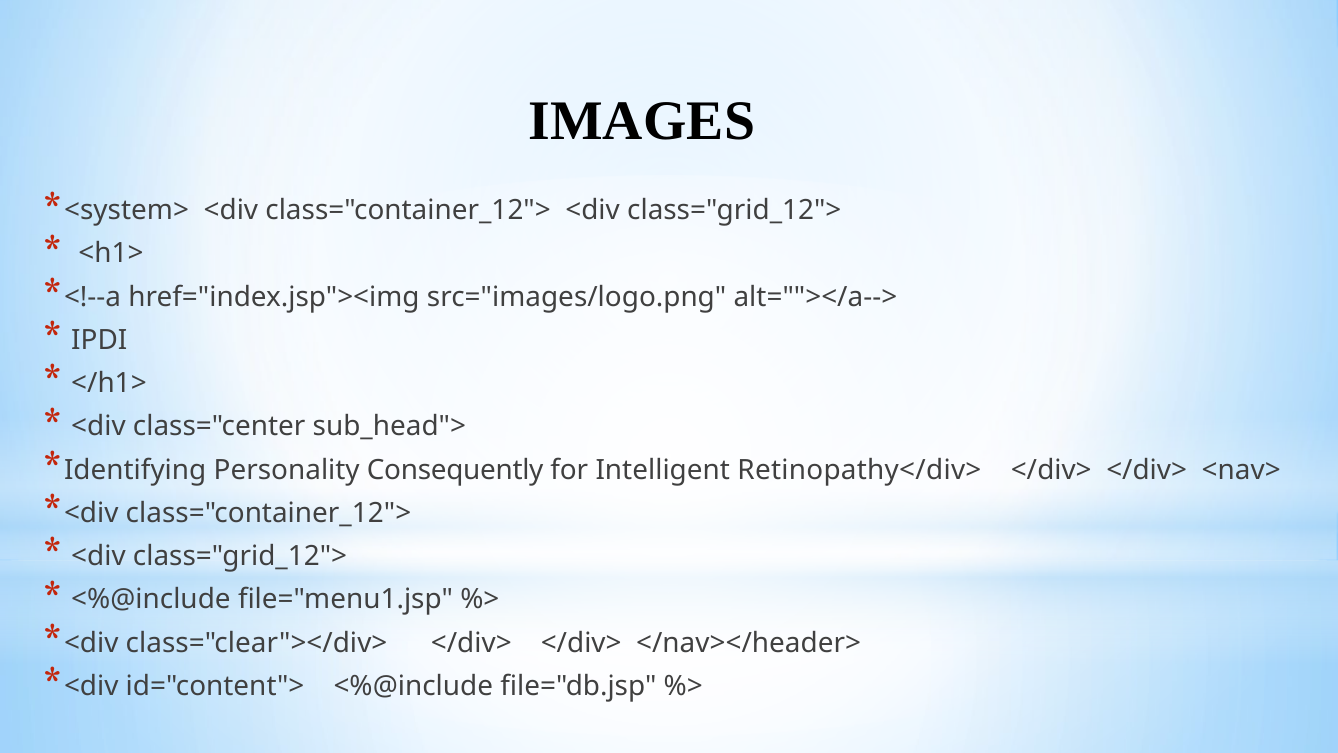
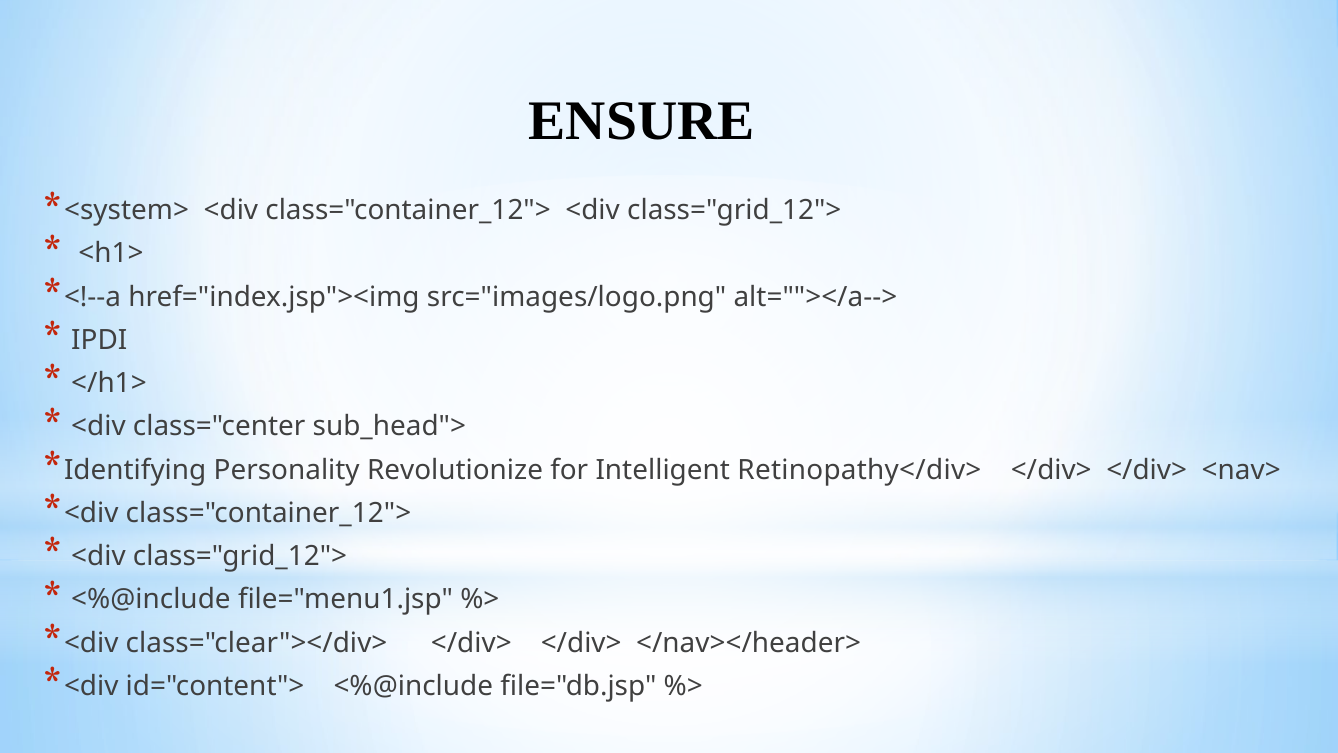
IMAGES: IMAGES -> ENSURE (642, 121)
Consequently: Consequently -> Revolutionize (455, 470)
